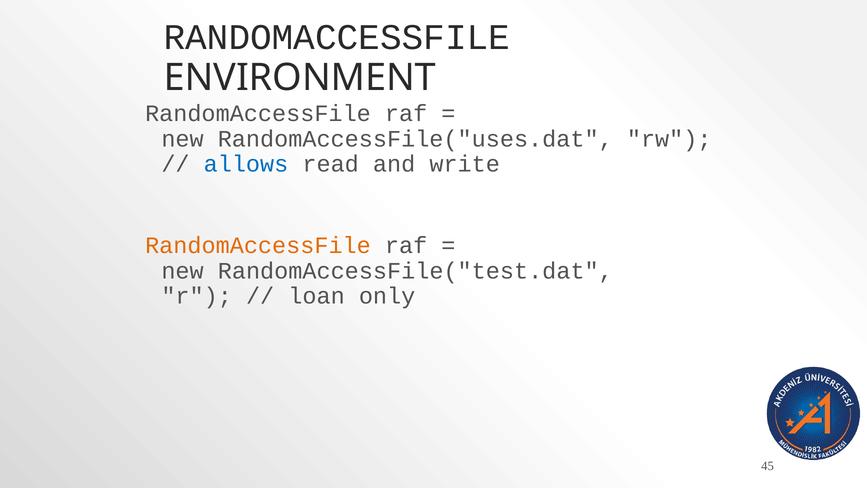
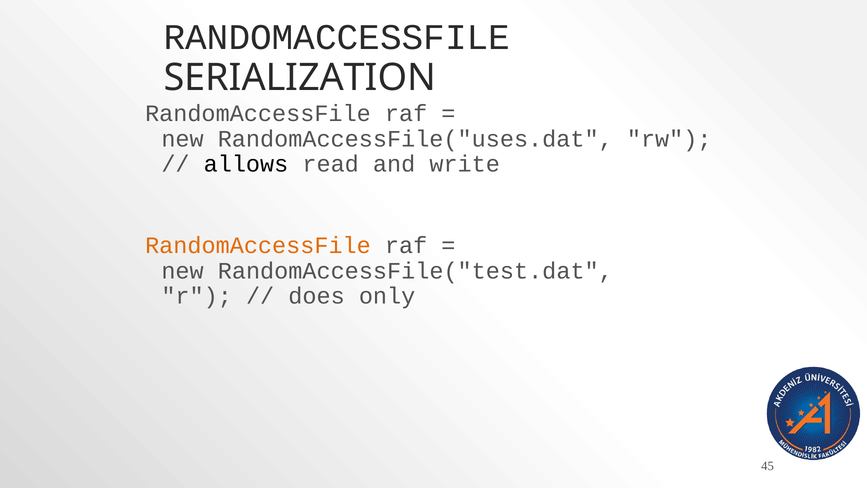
ENVIRONMENT: ENVIRONMENT -> SERIALIZATION (300, 78)
allows colour: blue -> black (246, 164)
loan: loan -> does (317, 296)
